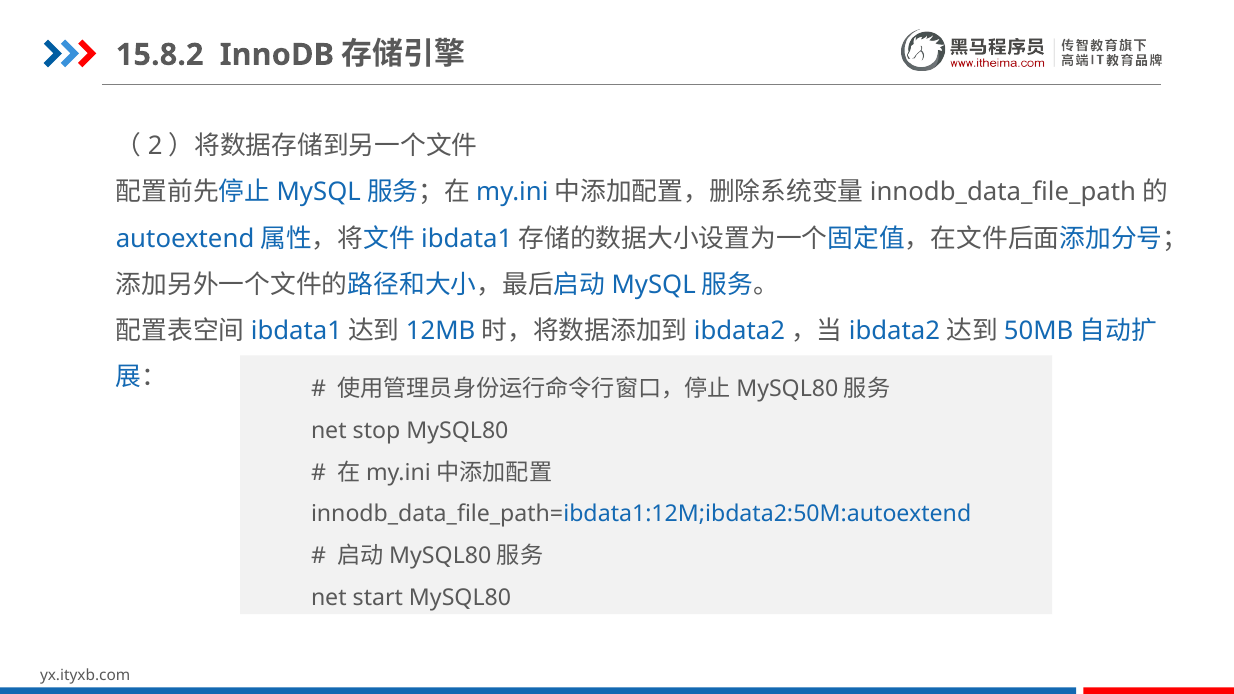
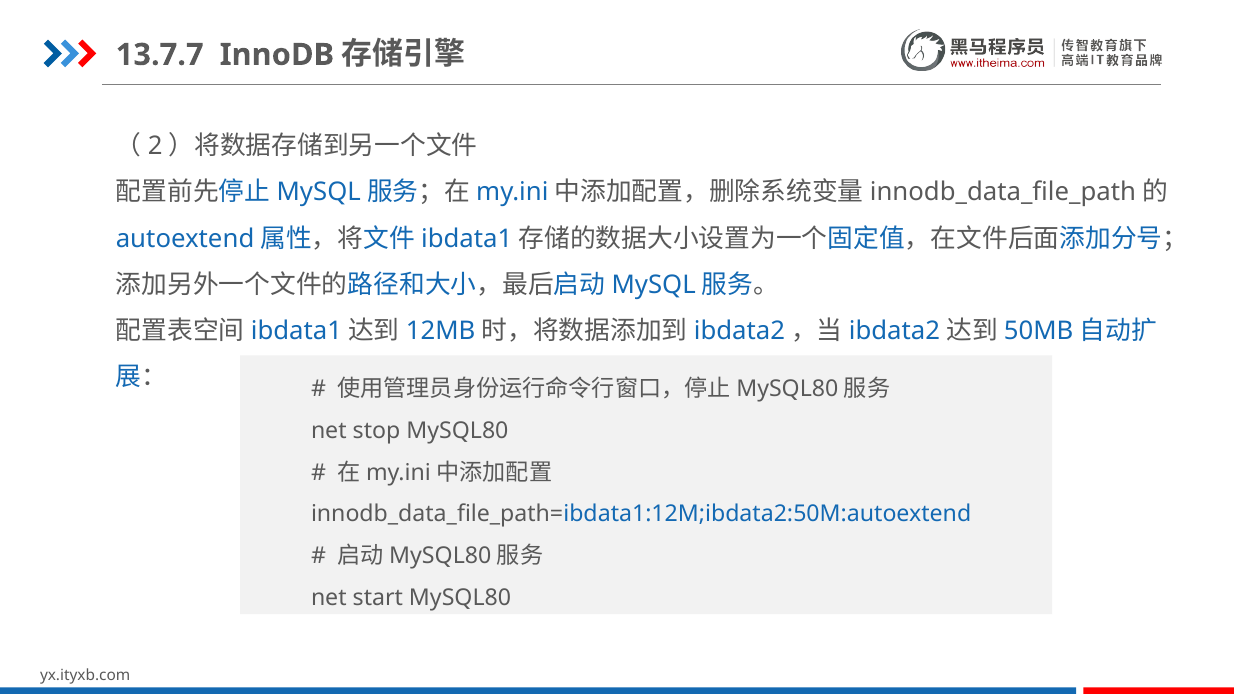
15.8.2: 15.8.2 -> 13.7.7 (160, 55)
